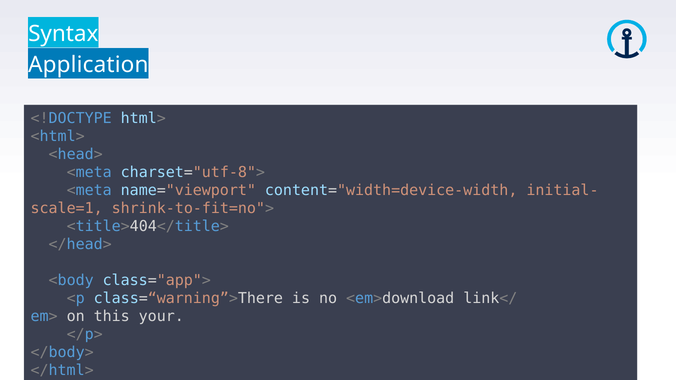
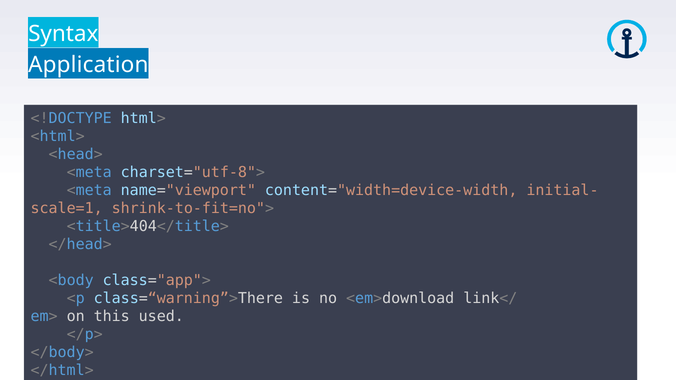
your: your -> used (161, 317)
